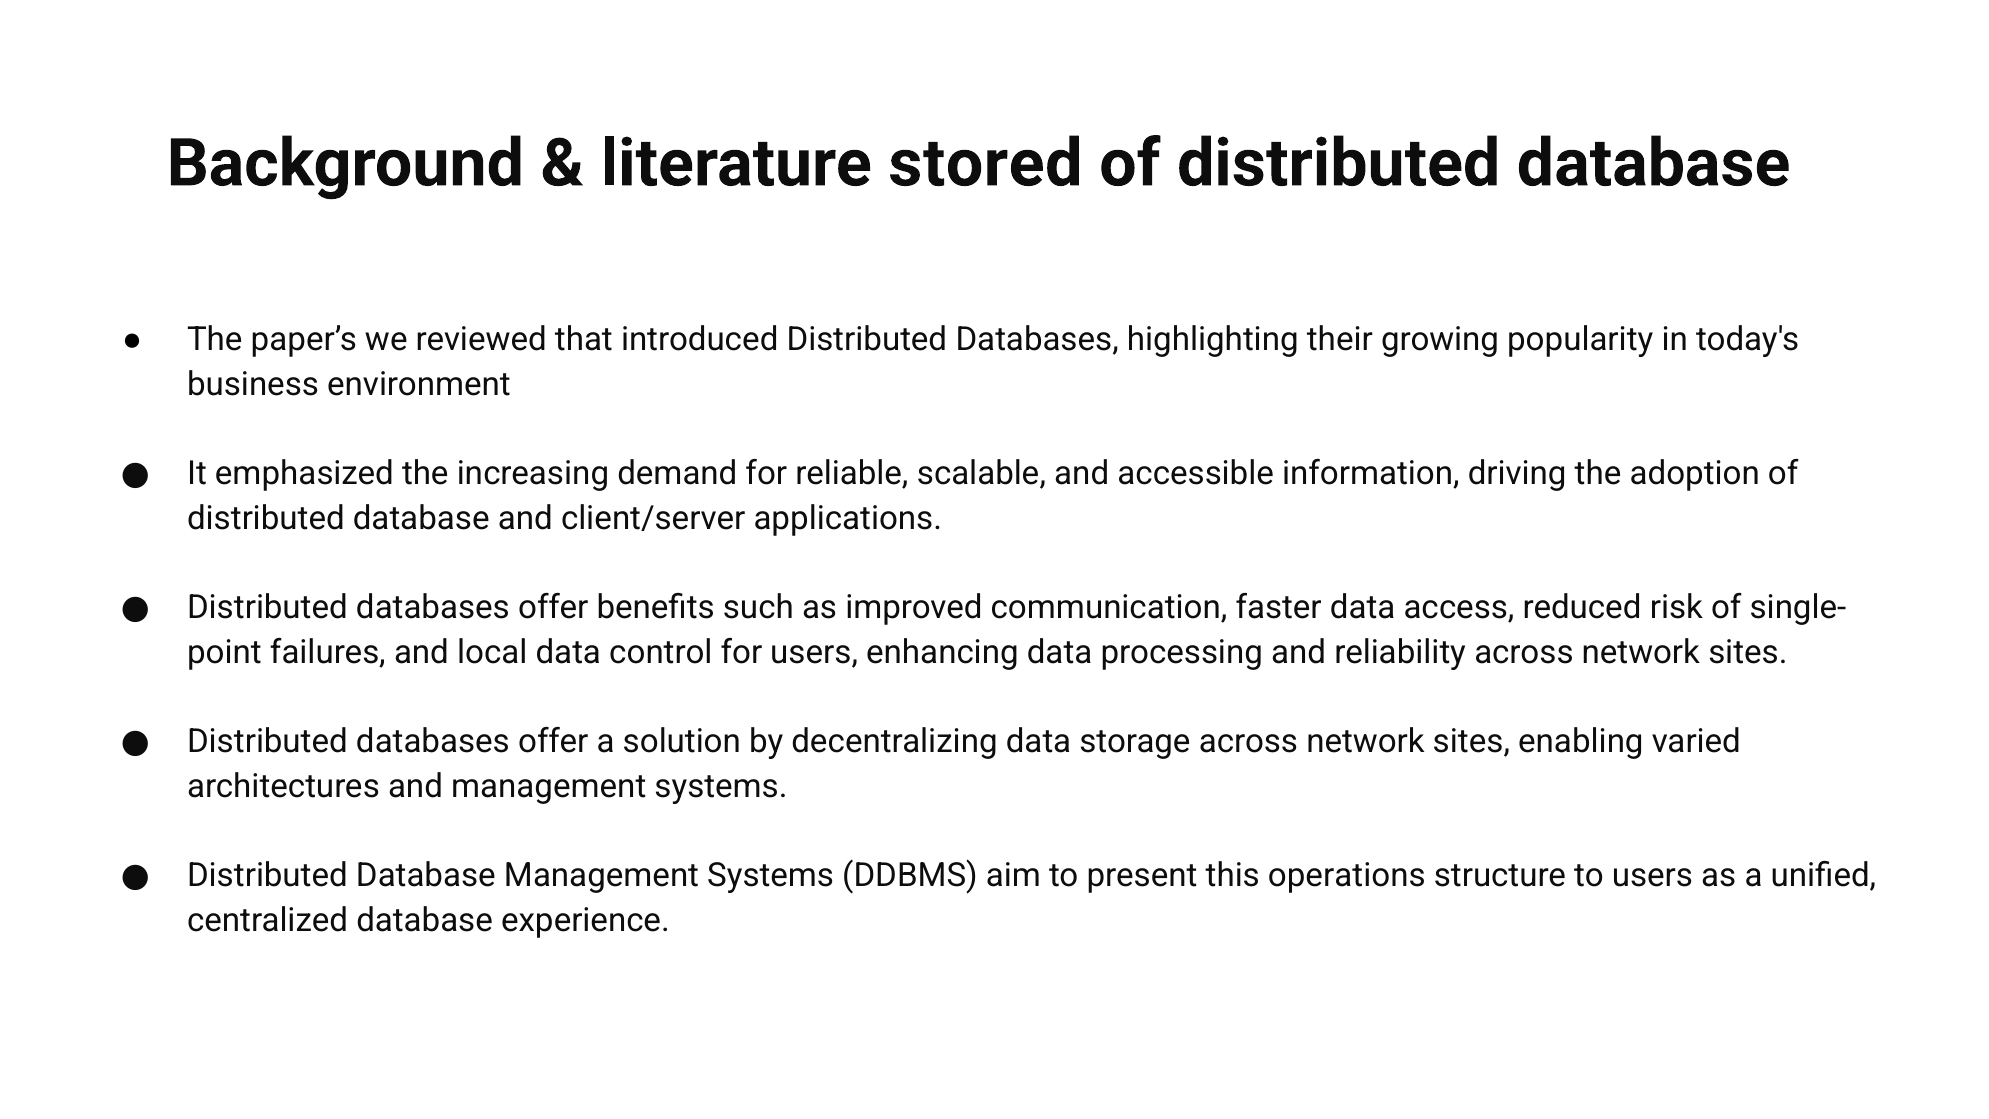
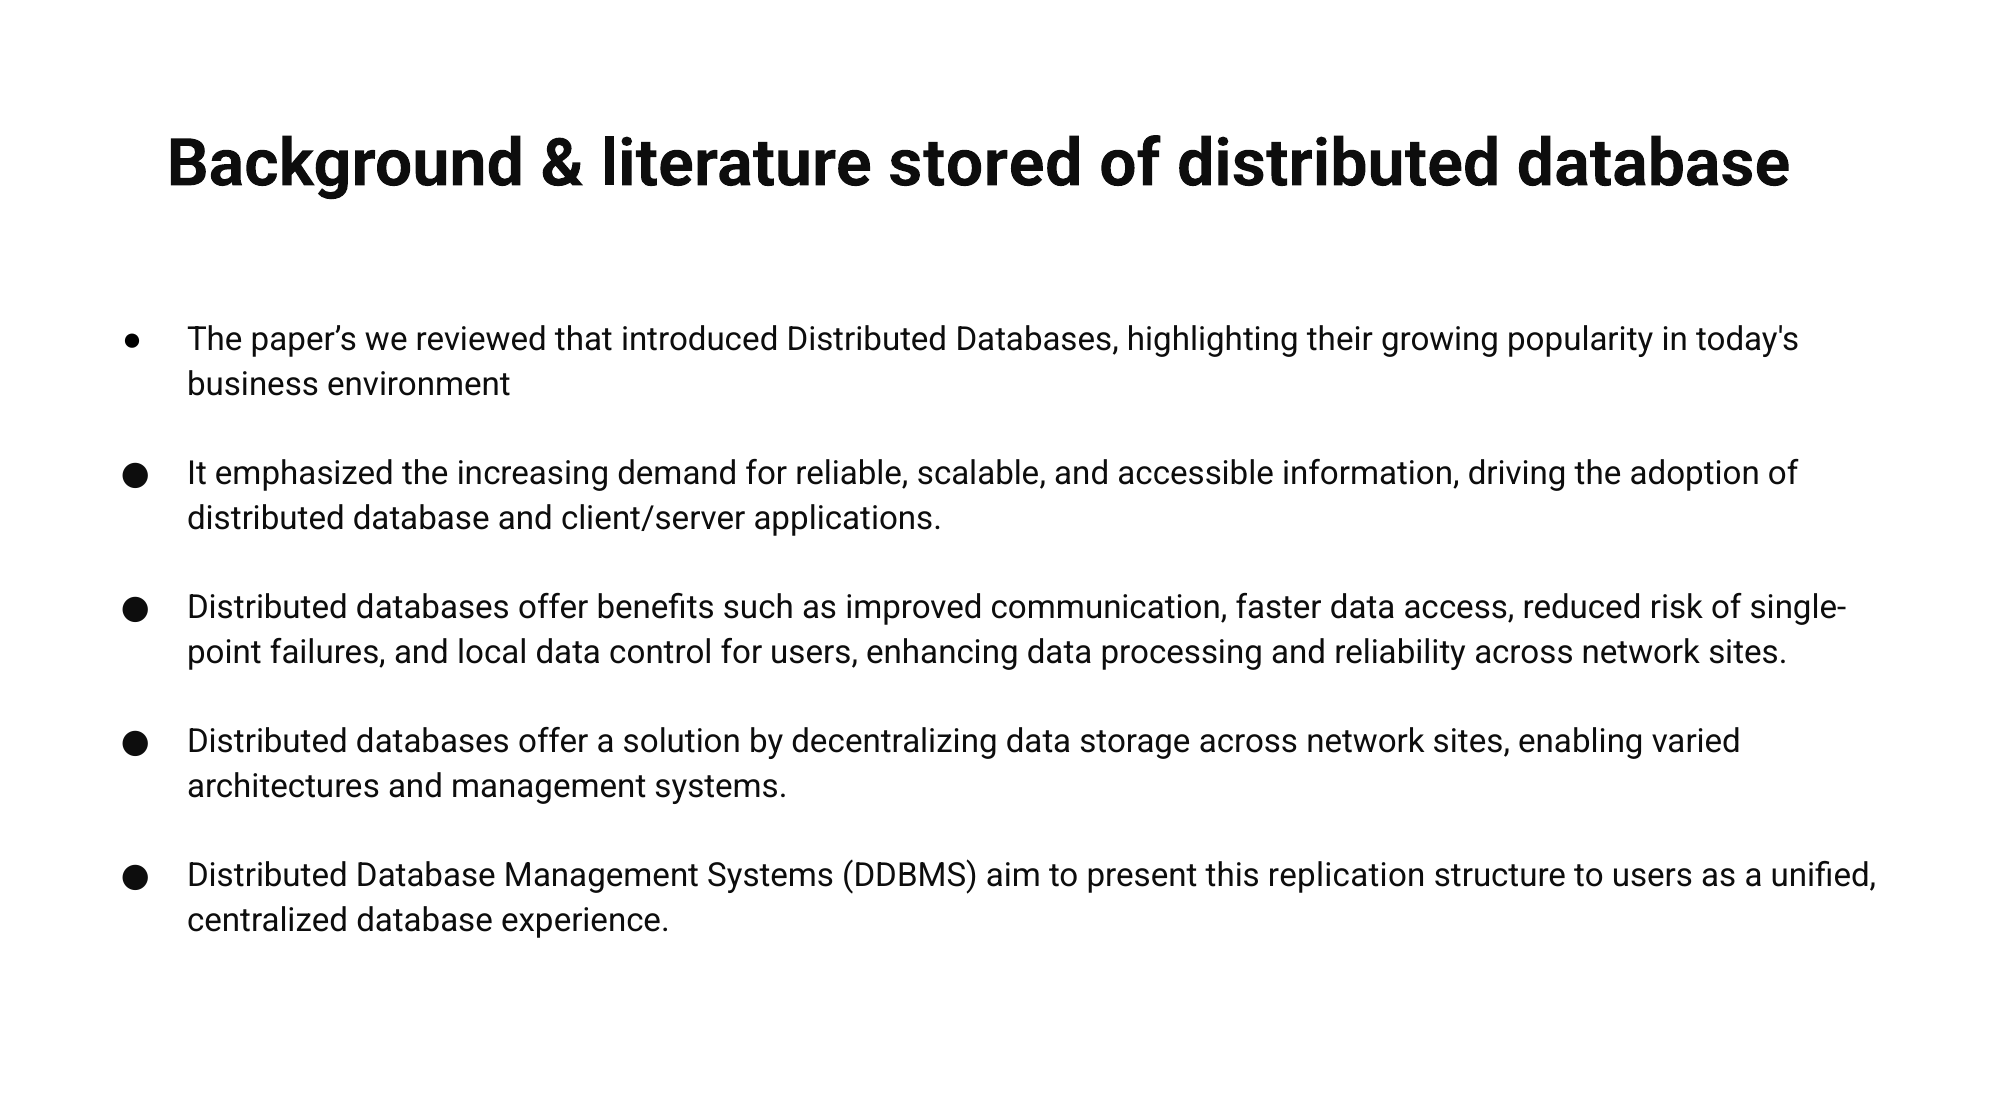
operations: operations -> replication (1347, 875)
